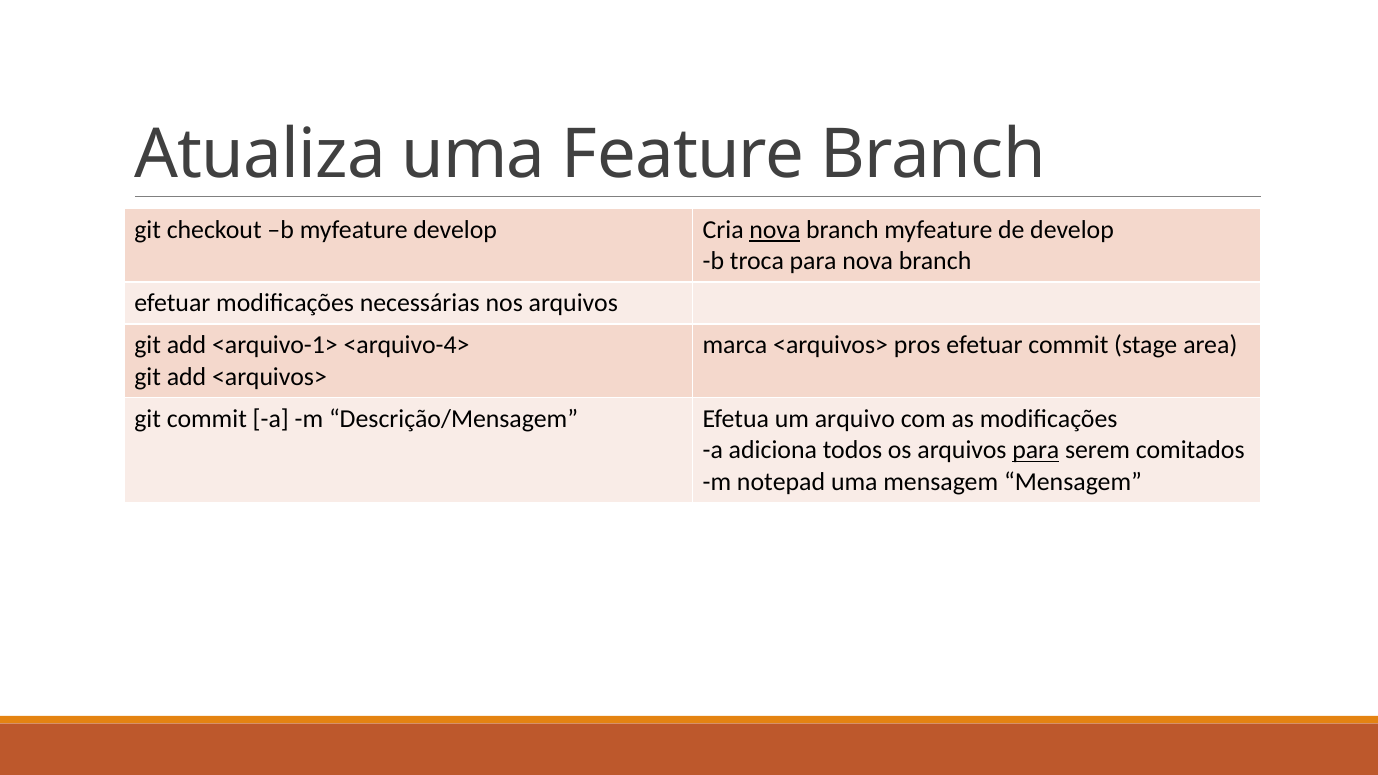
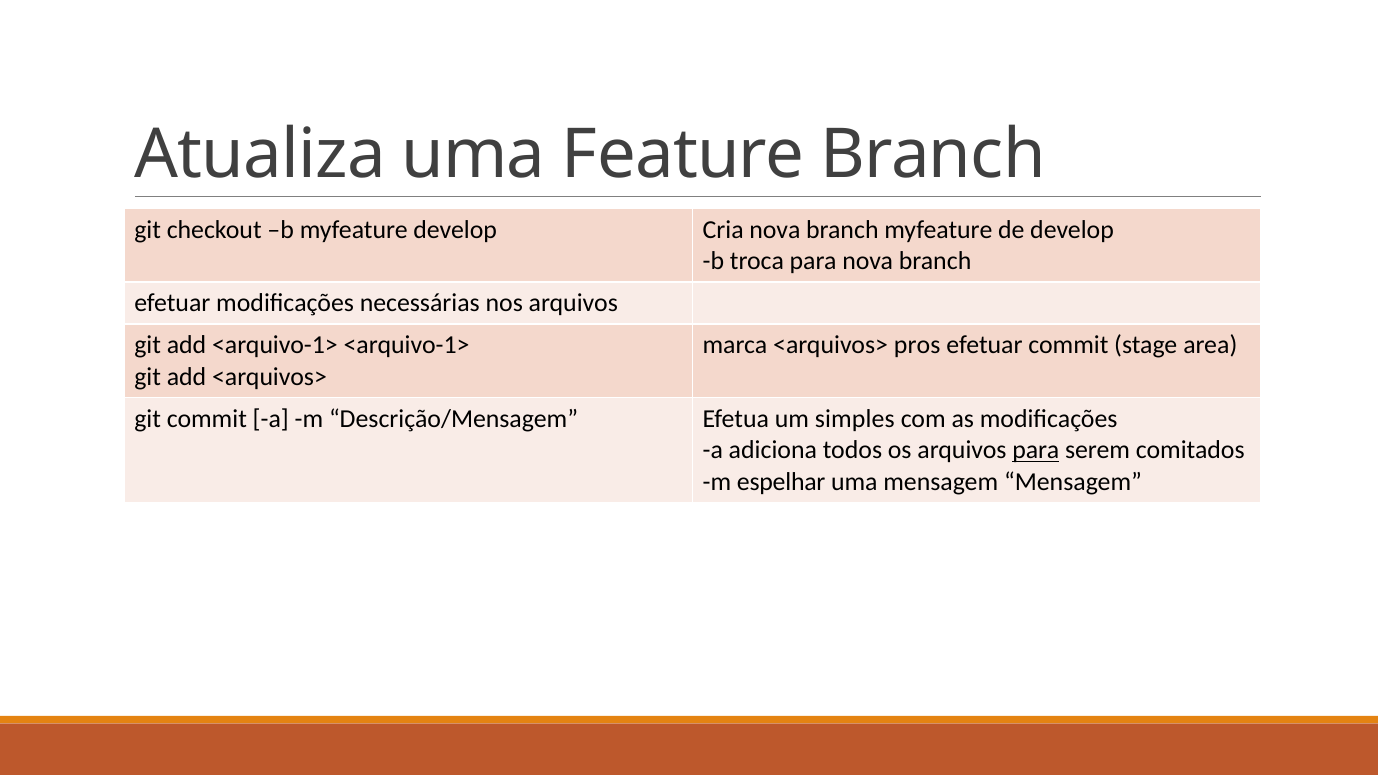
nova underline: present -> none (775, 230)
<arquivo-1> <arquivo-4>: <arquivo-4> -> <arquivo-1> (407, 345)
arquivo: arquivo -> simples (855, 419)
notepad: notepad -> espelhar (781, 482)
